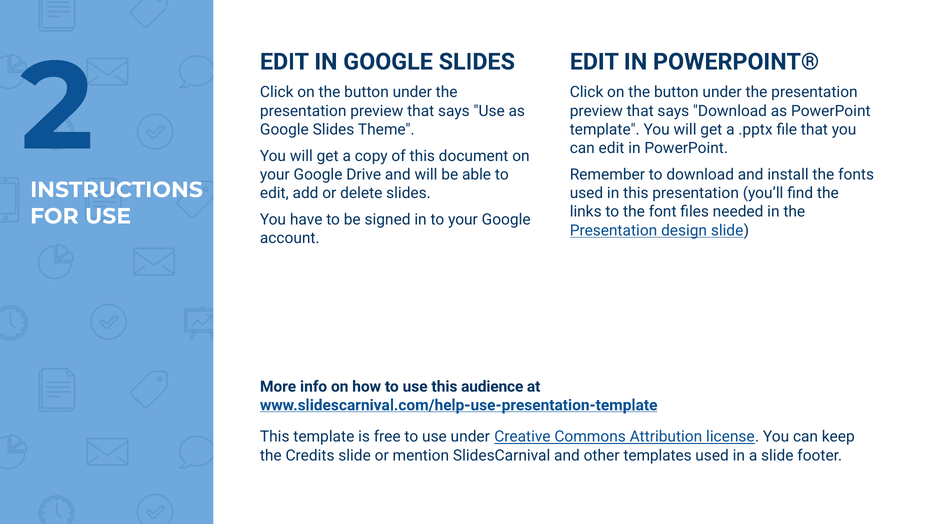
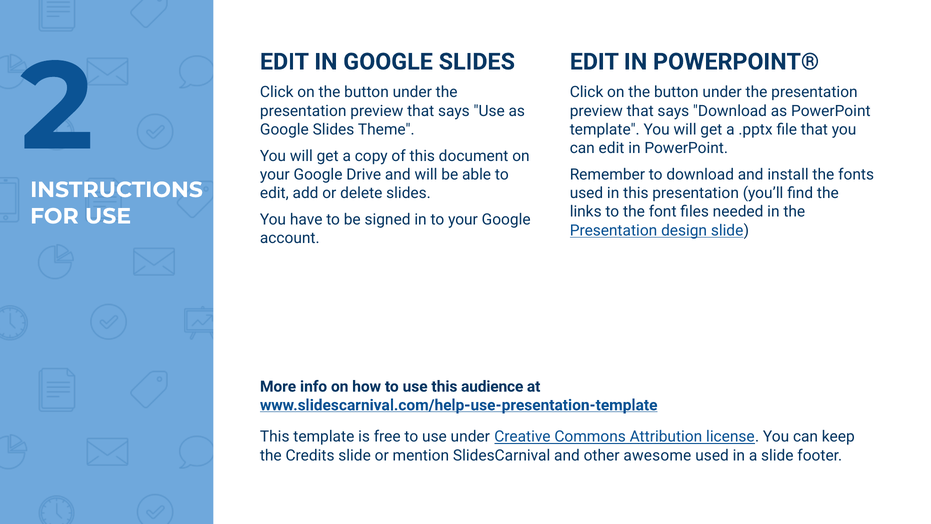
templates: templates -> awesome (657, 455)
